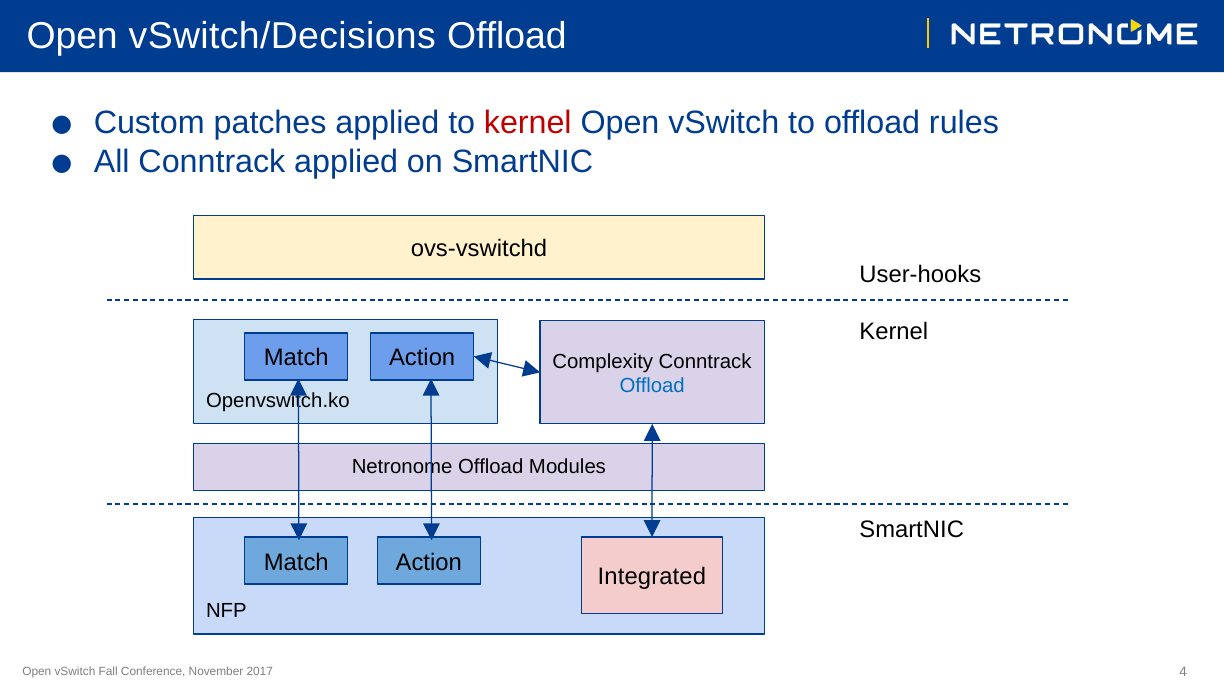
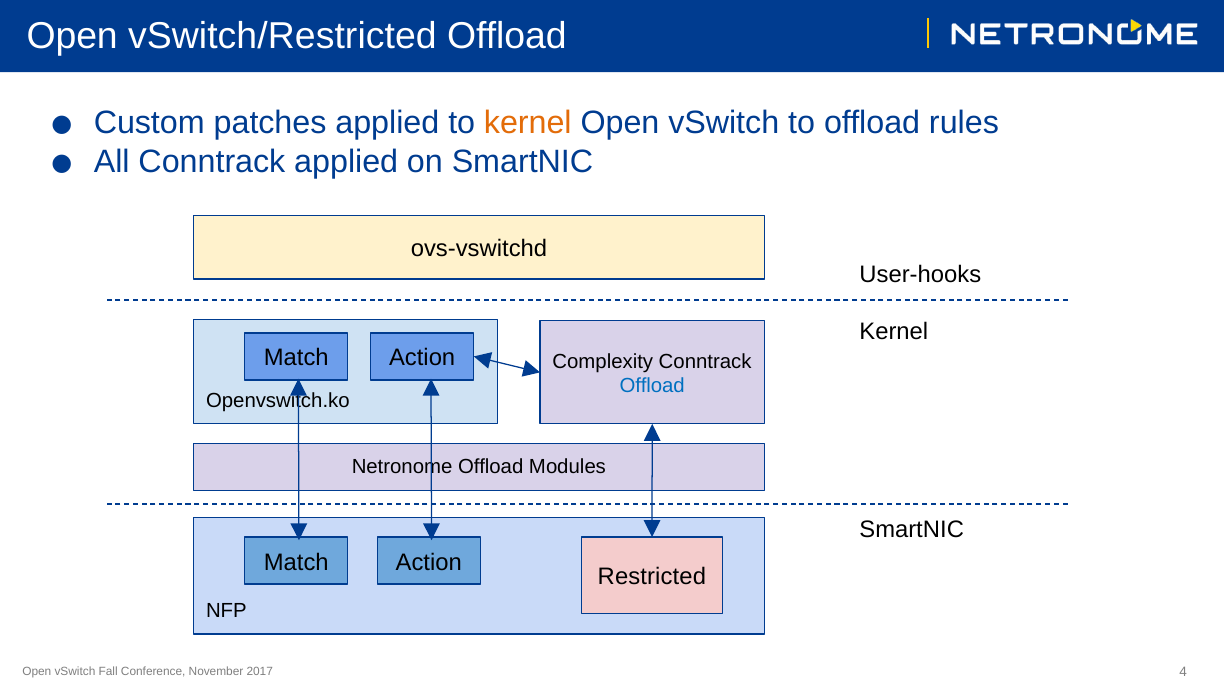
vSwitch/Decisions: vSwitch/Decisions -> vSwitch/Restricted (282, 36)
kernel colour: red -> orange (528, 123)
Integrated: Integrated -> Restricted (652, 577)
